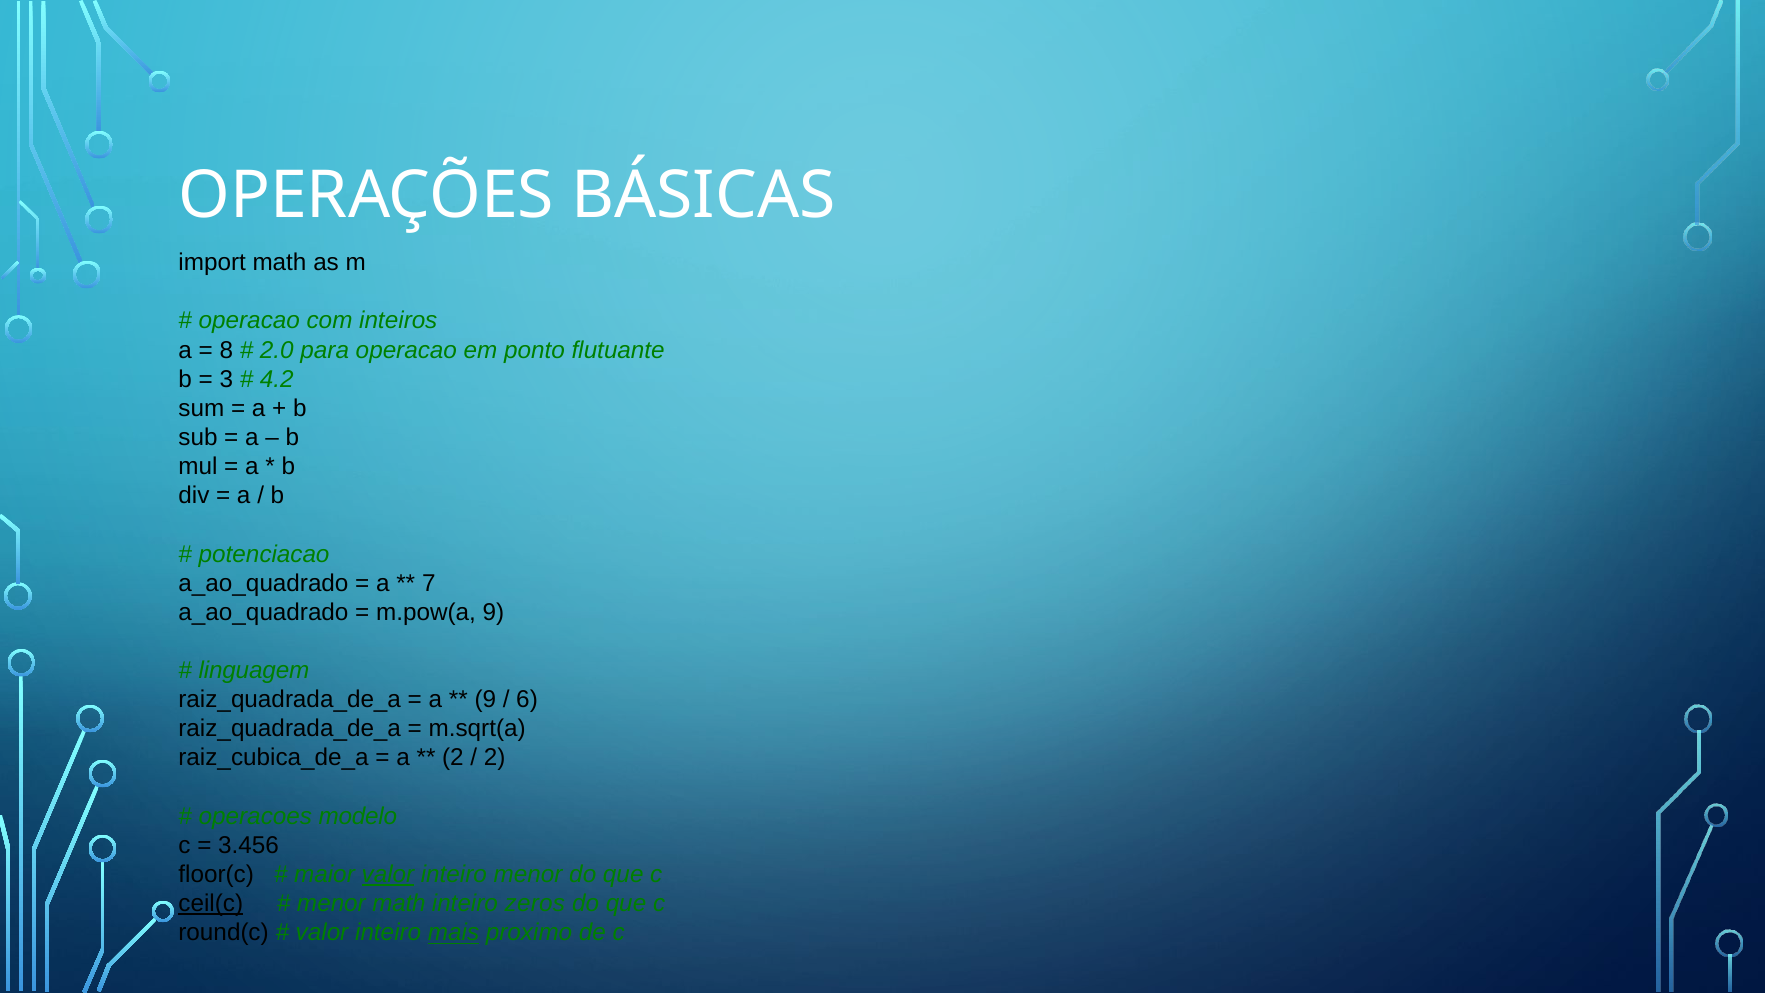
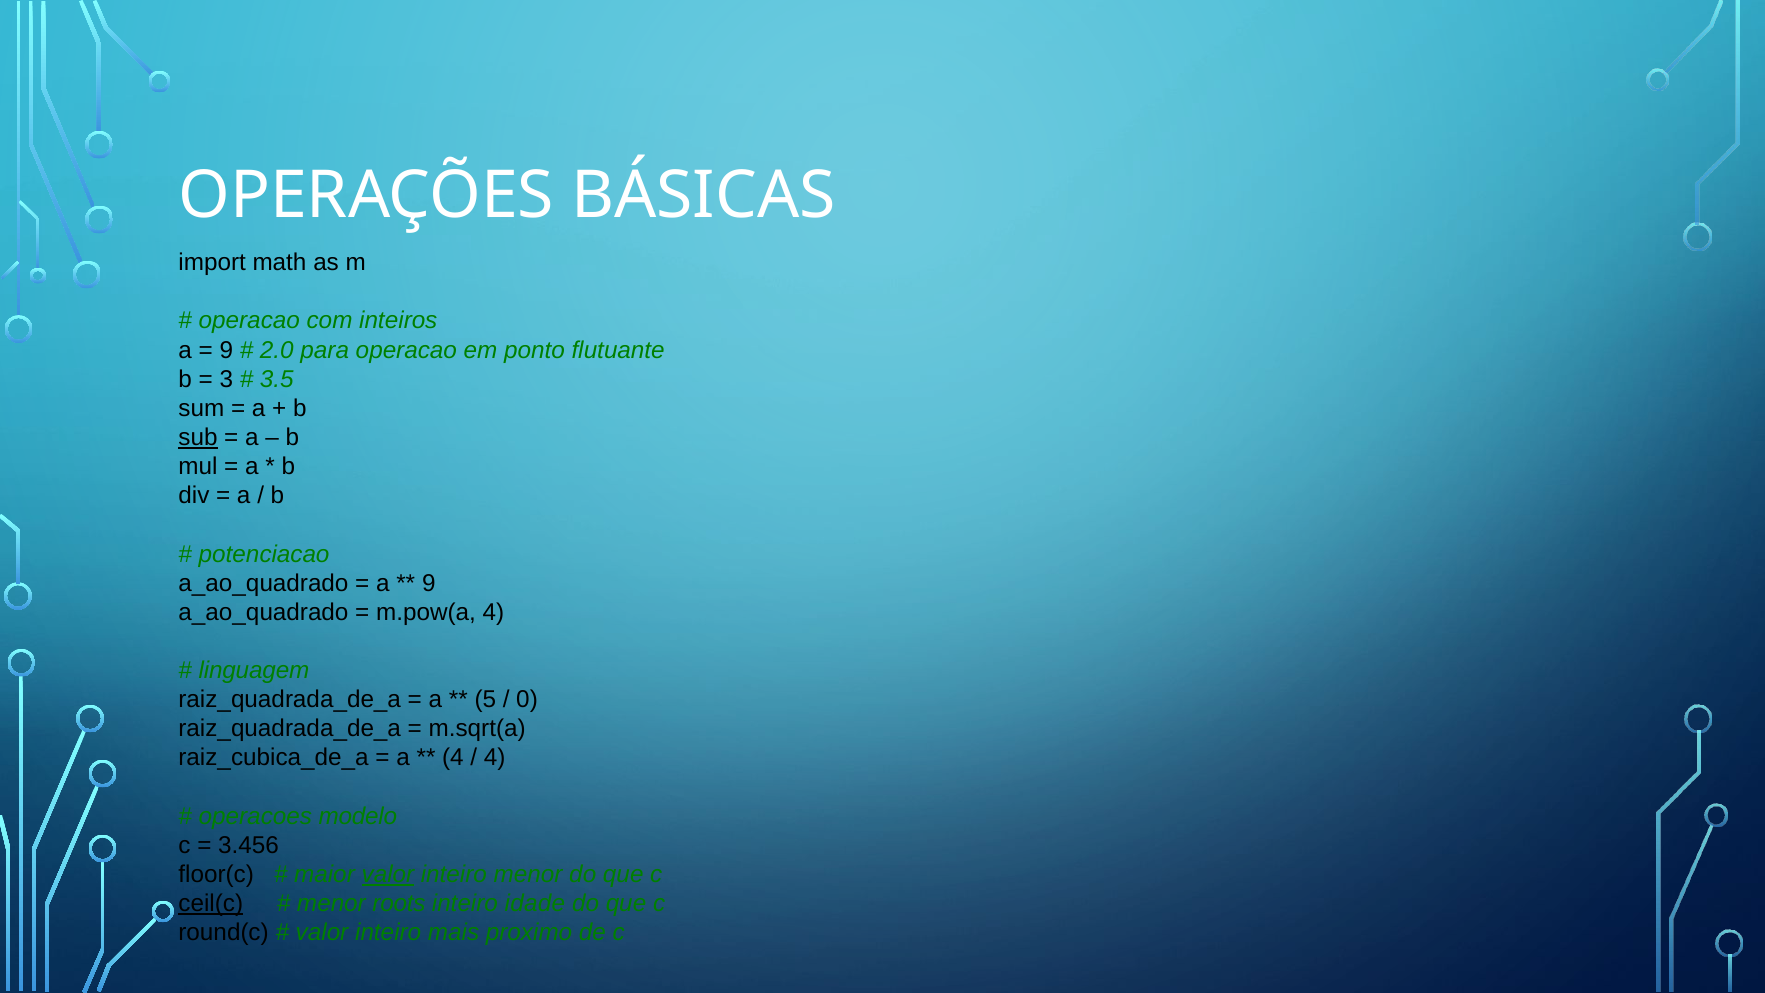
8: 8 -> 9 (226, 350)
4.2: 4.2 -> 3.5 (277, 379)
sub underline: none -> present (198, 437)
7: 7 -> 9 (429, 583)
m.pow(a 9: 9 -> 4 (493, 612)
9: 9 -> 5 (485, 700)
6: 6 -> 0 (527, 700)
2: 2 -> 4 (453, 758)
2: 2 -> 4 (495, 758)
menor math: math -> roots (399, 903)
zeros: zeros -> idade (535, 903)
mais underline: present -> none (454, 933)
